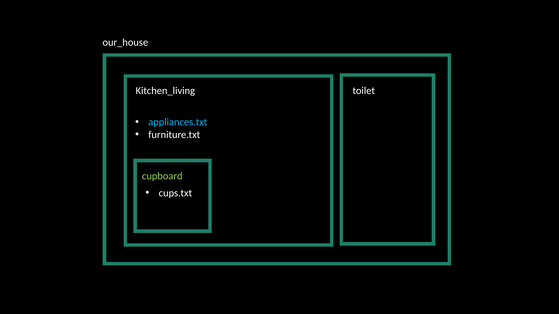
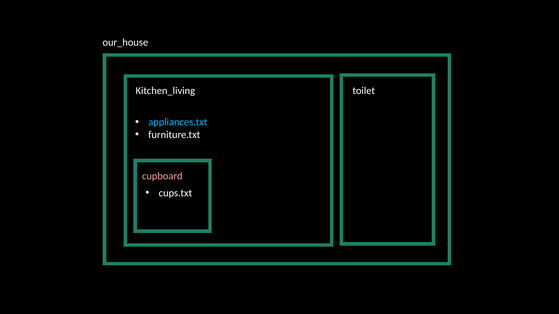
cupboard colour: light green -> pink (162, 176)
